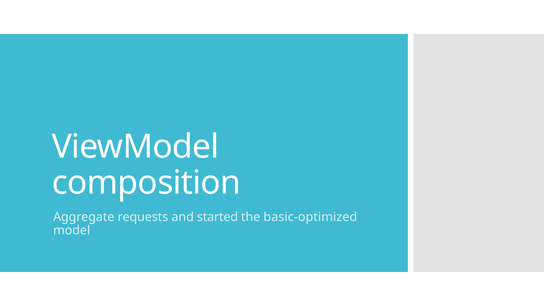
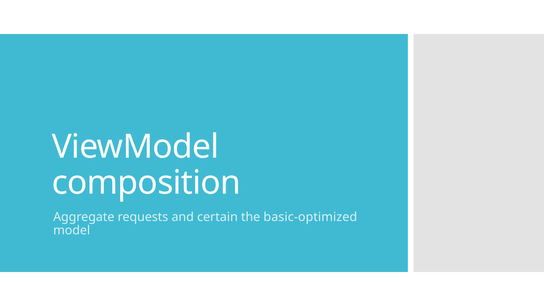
started: started -> certain (217, 217)
